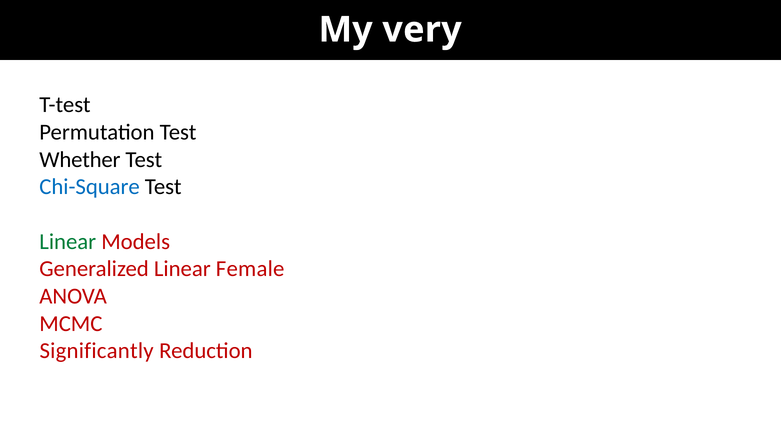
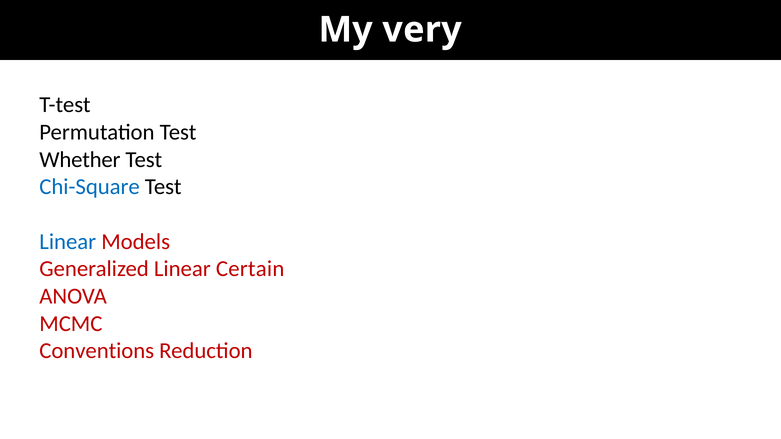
Linear colour: green -> blue (68, 242)
Female: Female -> Certain (250, 269)
Significantly: Significantly -> Conventions (97, 351)
